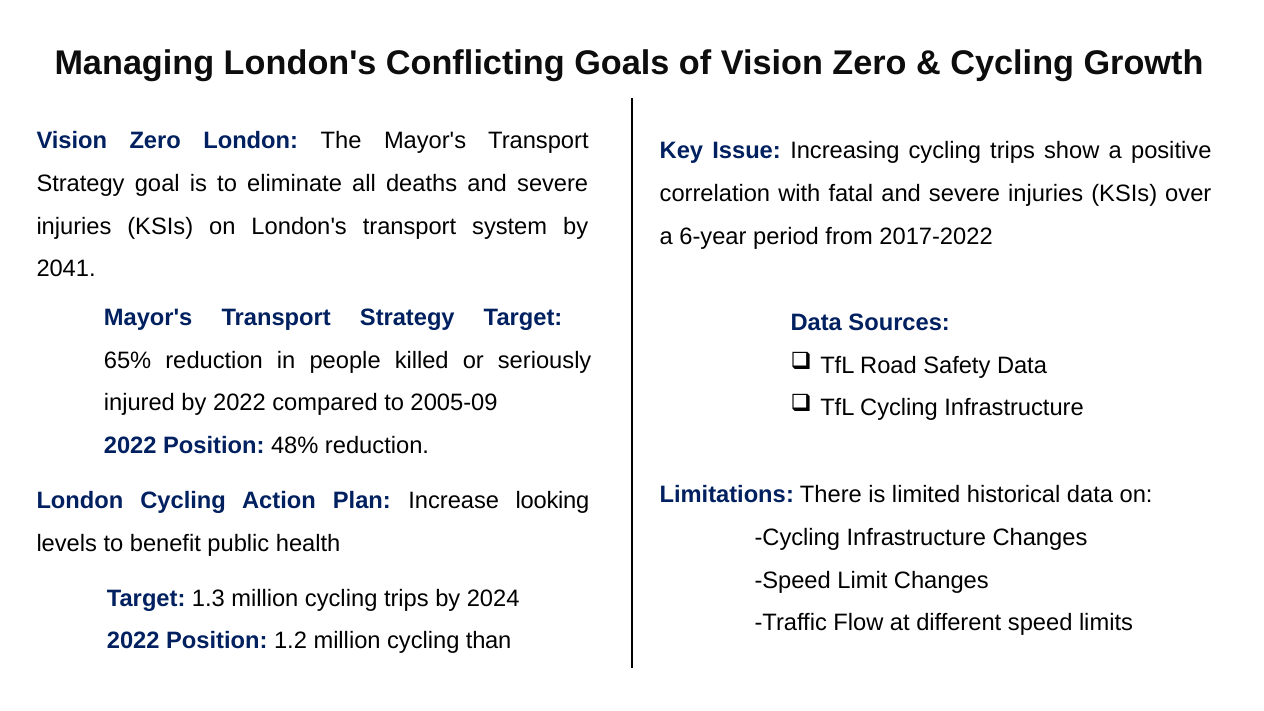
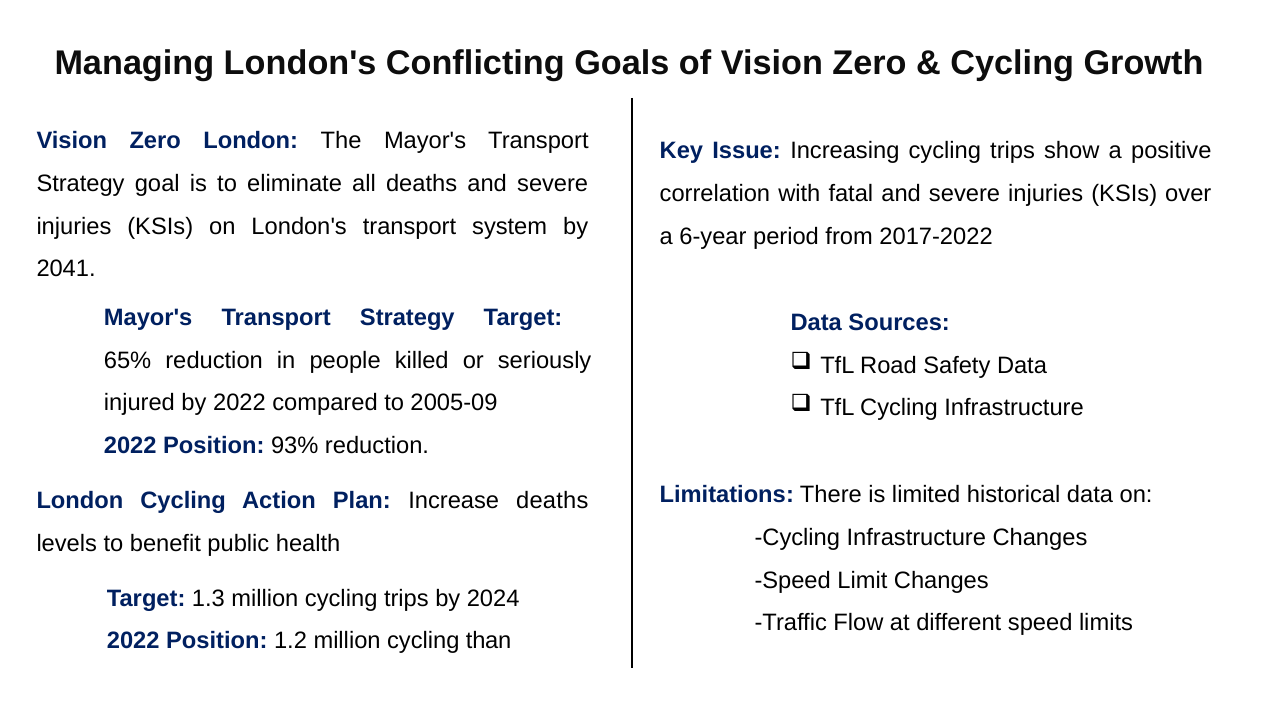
48%: 48% -> 93% (295, 446)
Increase looking: looking -> deaths (552, 501)
